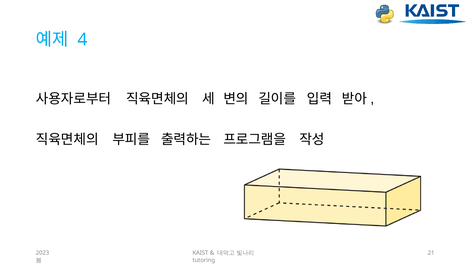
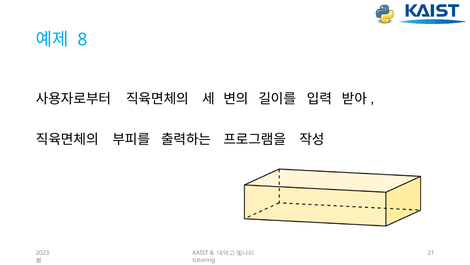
4: 4 -> 8 (82, 39)
